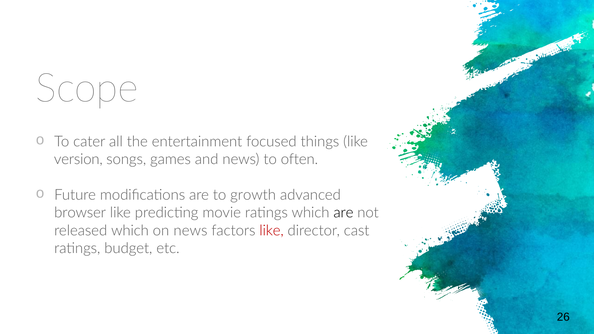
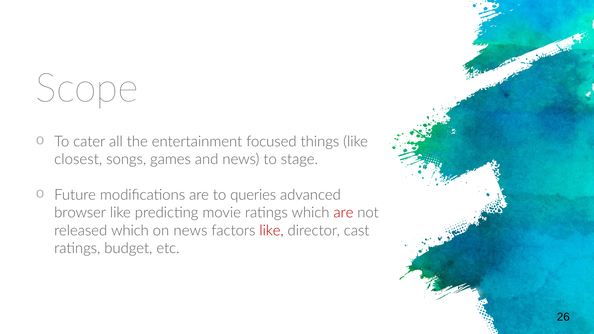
version: version -> closest (78, 159)
often: often -> stage (299, 159)
growth: growth -> queries (253, 195)
are colour: black -> red (343, 213)
